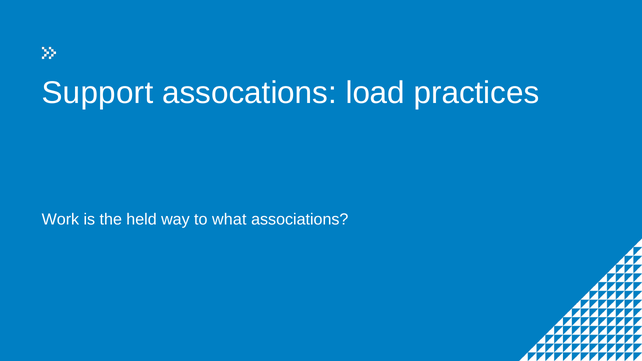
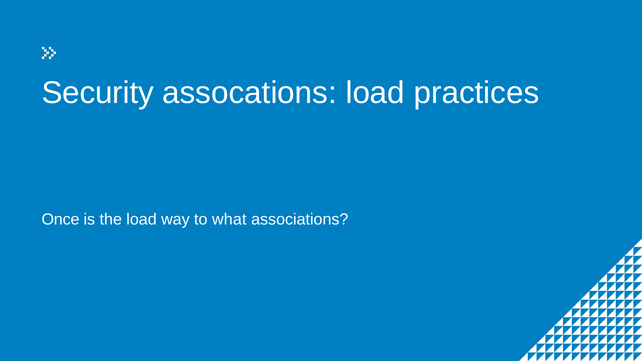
Support: Support -> Security (98, 93)
Work: Work -> Once (60, 220)
the held: held -> load (142, 220)
